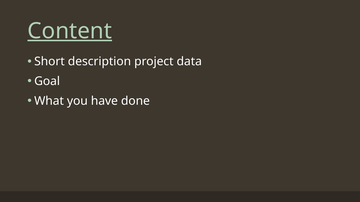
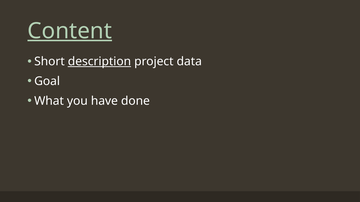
description underline: none -> present (99, 62)
